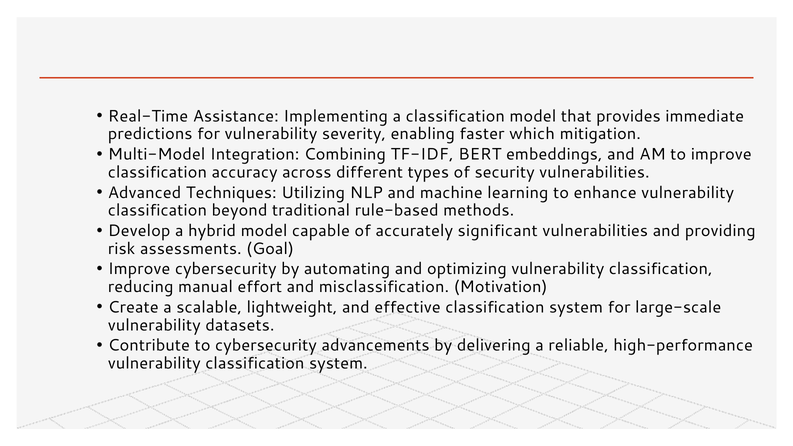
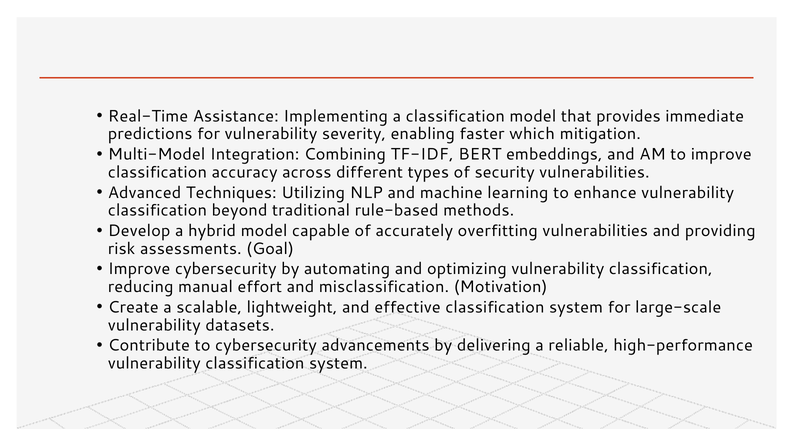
significant: significant -> overfitting (498, 231)
